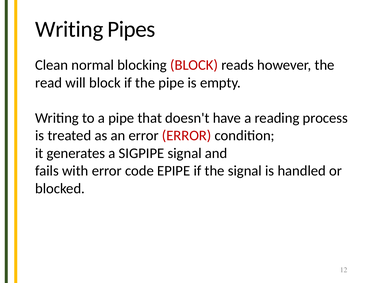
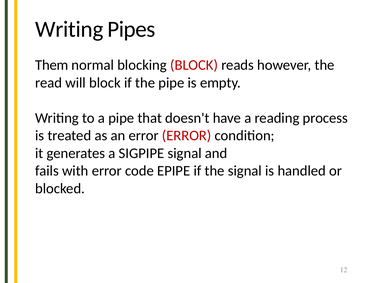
Clean: Clean -> Them (52, 65)
